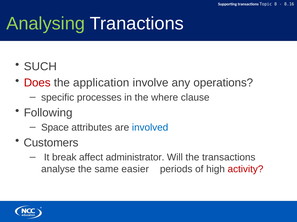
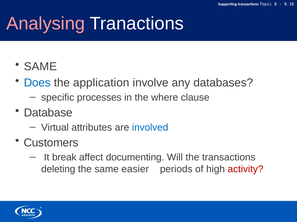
Analysing colour: light green -> pink (46, 24)
SUCH: SUCH -> SAME (40, 67)
Does colour: red -> blue (37, 83)
operations: operations -> databases (223, 83)
Following: Following -> Database (48, 113)
Space: Space -> Virtual (55, 128)
administrator: administrator -> documenting (135, 158)
analyse: analyse -> deleting (58, 170)
